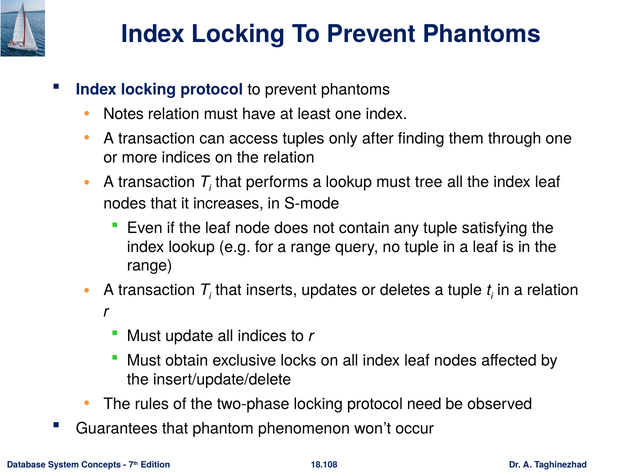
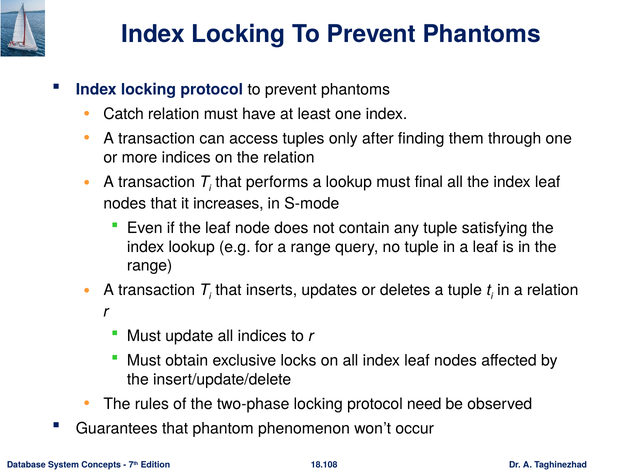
Notes: Notes -> Catch (124, 114)
tree: tree -> final (429, 182)
